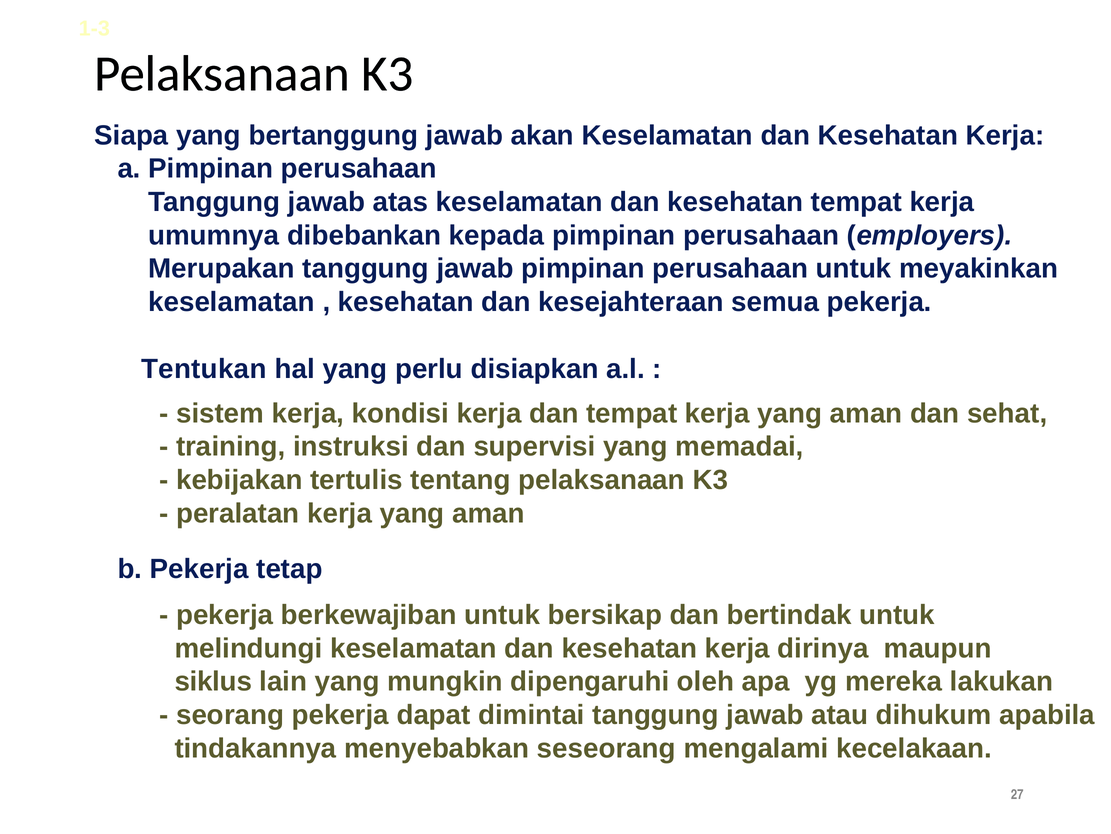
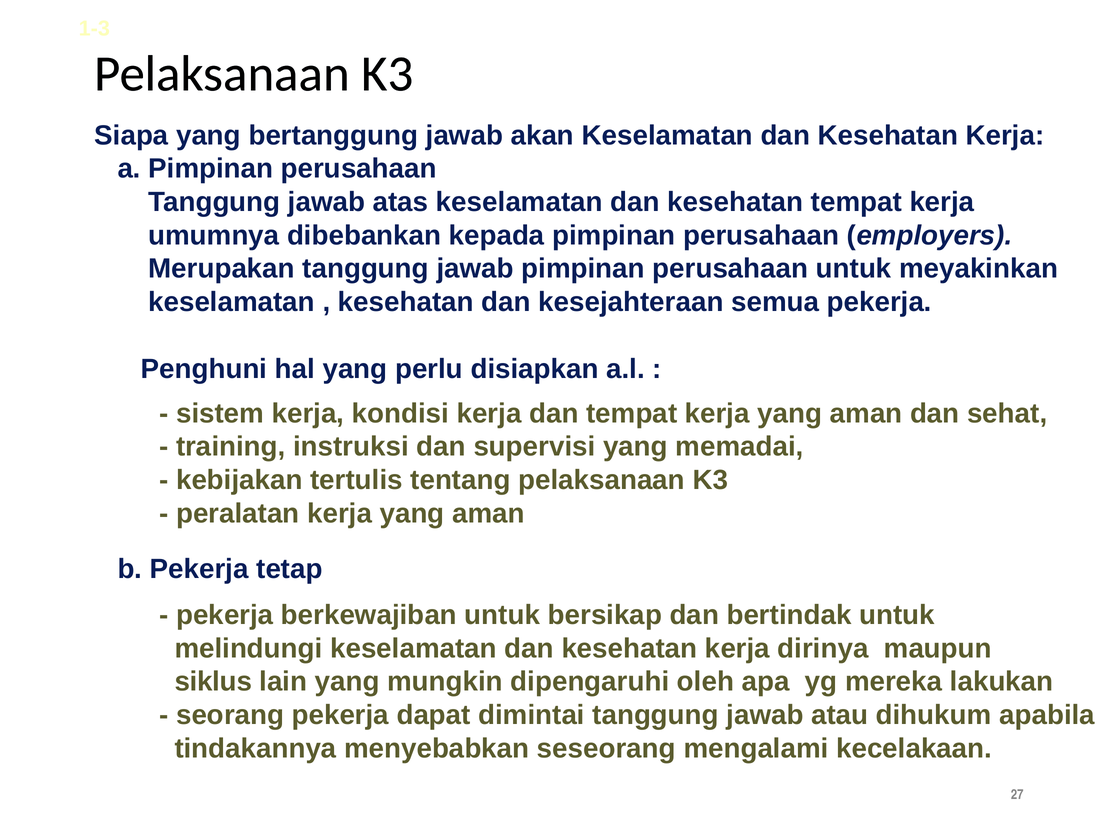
Tentukan: Tentukan -> Penghuni (204, 369)
